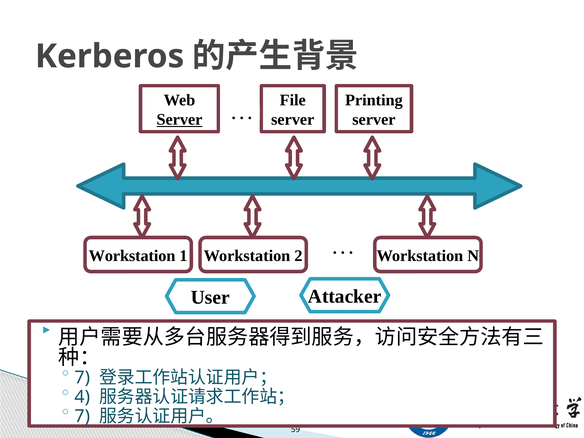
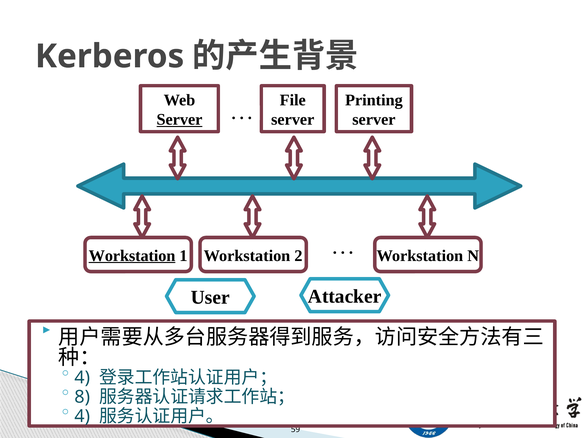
Workstation underline: none -> present (132, 256)
7: 7 -> 4 (82, 378)
4: 4 -> 8 (82, 397)
7: 7 -> 4 (82, 416)
